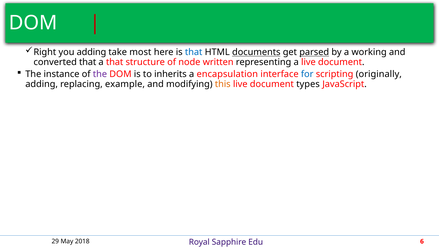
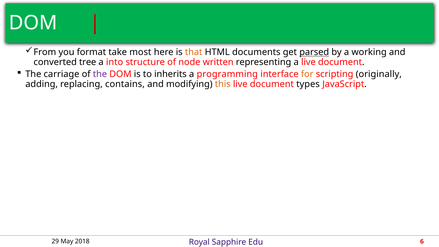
Right: Right -> From (45, 52)
you adding: adding -> format (91, 52)
that colour: blue -> orange (194, 52)
documents underline: present -> none (256, 52)
converted that: that -> tree (88, 62)
a that: that -> into (115, 62)
instance: instance -> carriage (62, 74)
encapsulation: encapsulation -> programming (227, 74)
for colour: blue -> orange (307, 74)
example: example -> contains (125, 84)
